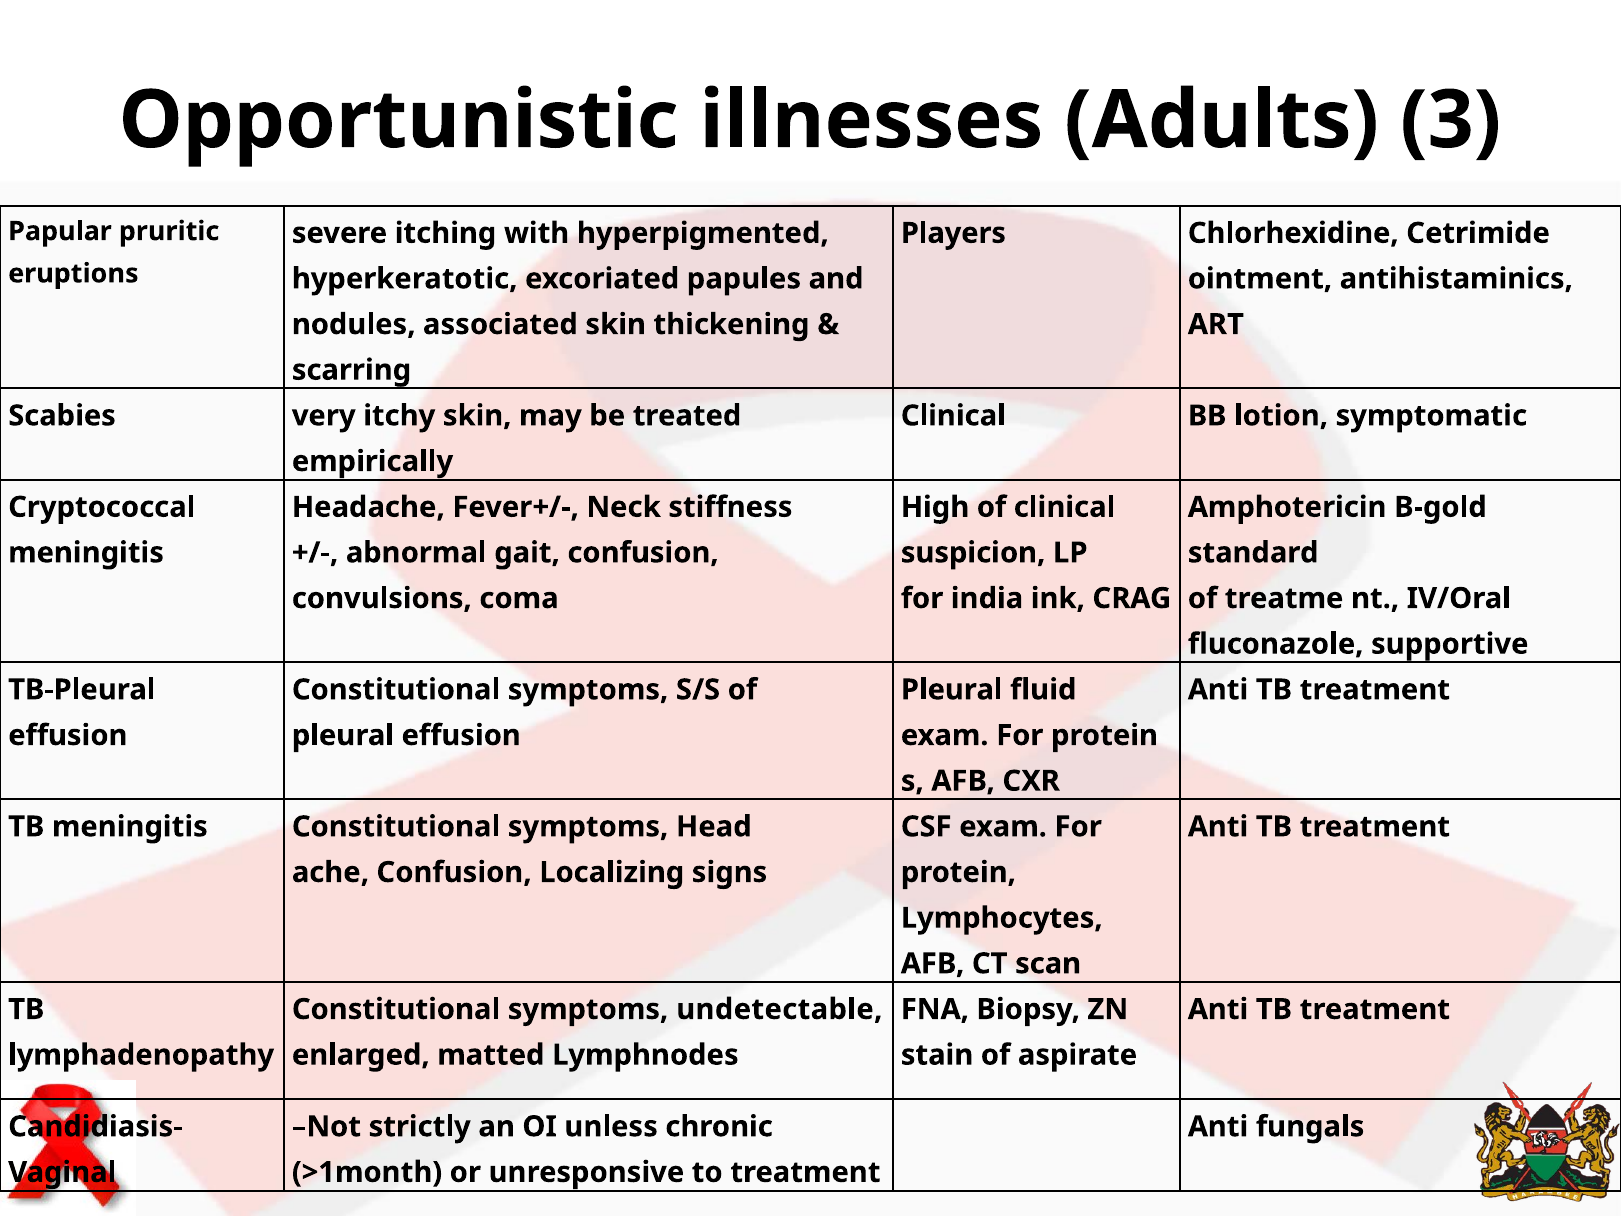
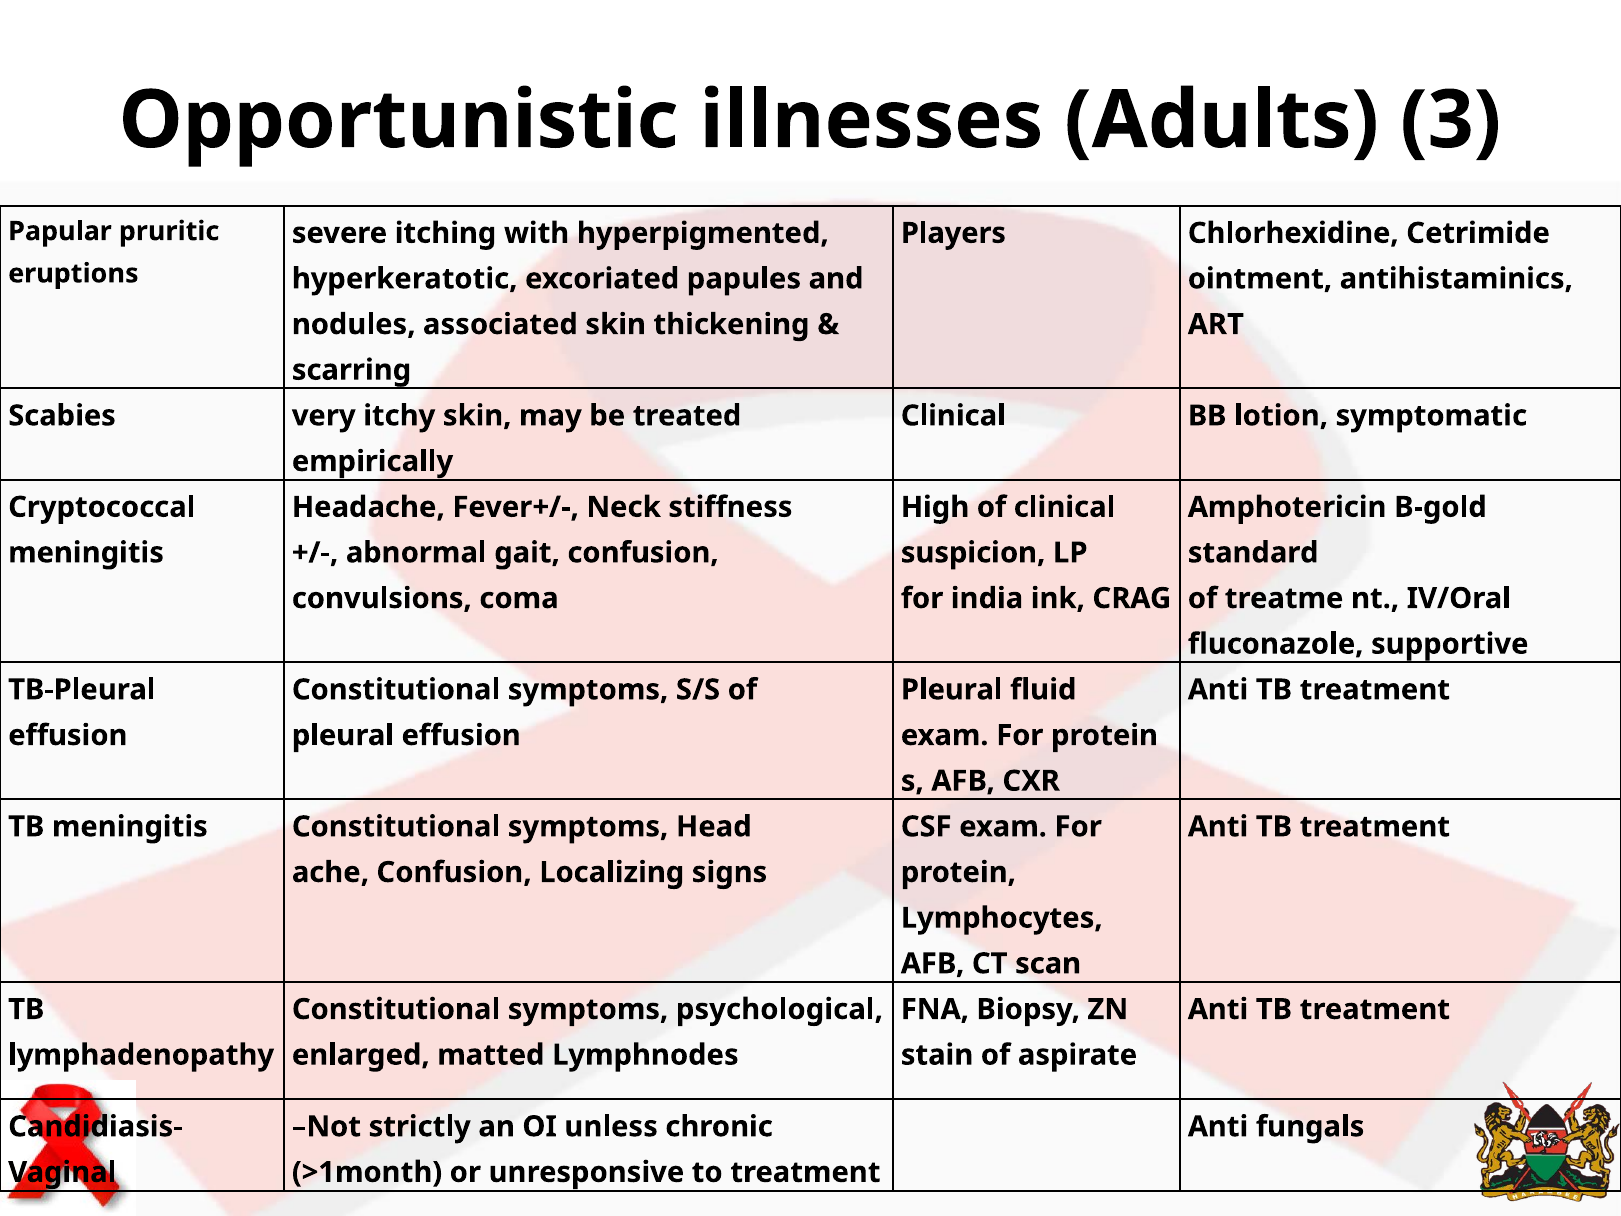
undetectable: undetectable -> psychological (779, 1009)
